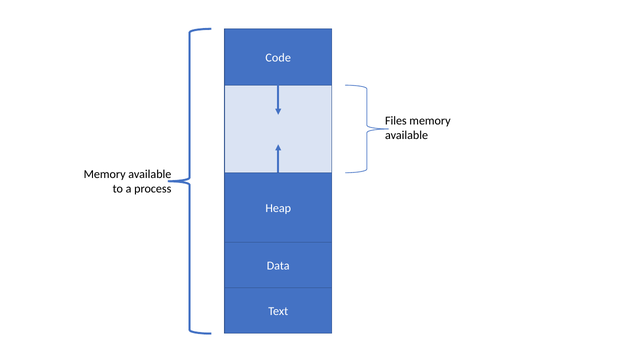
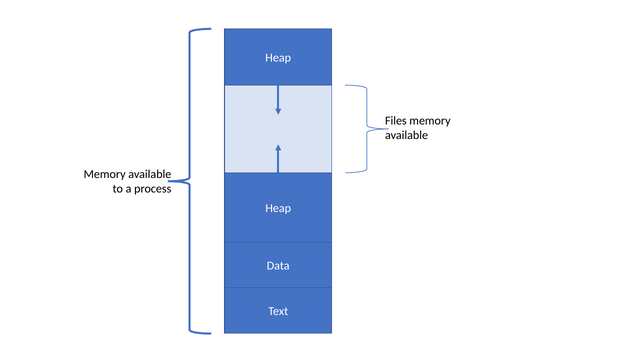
Code: Code -> Heap (278, 58)
